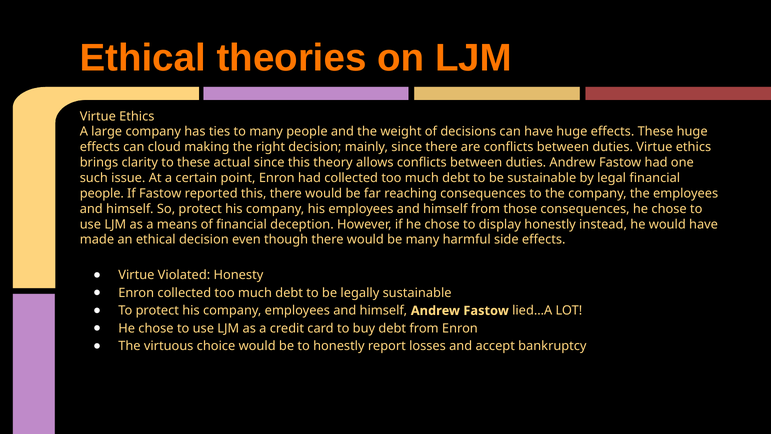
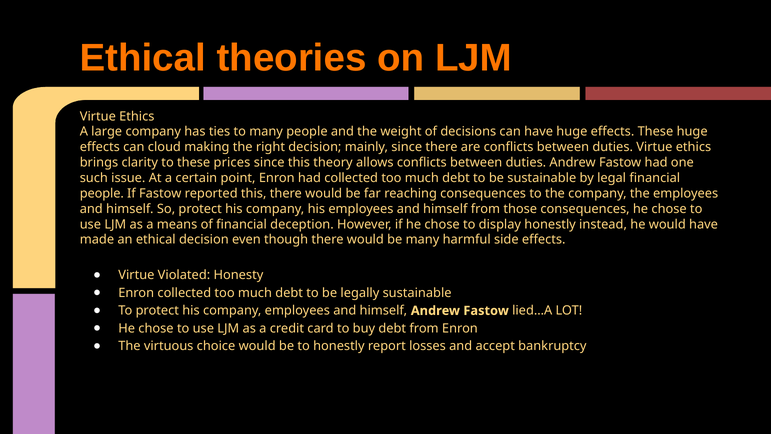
actual: actual -> prices (232, 162)
